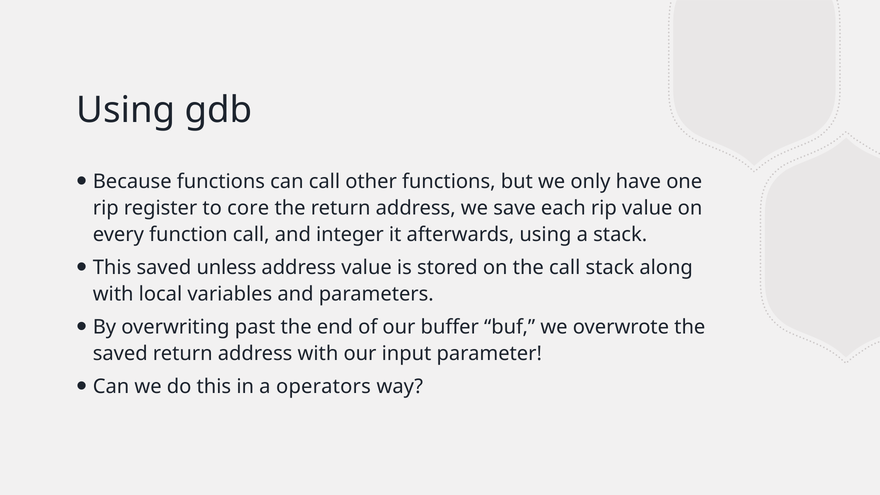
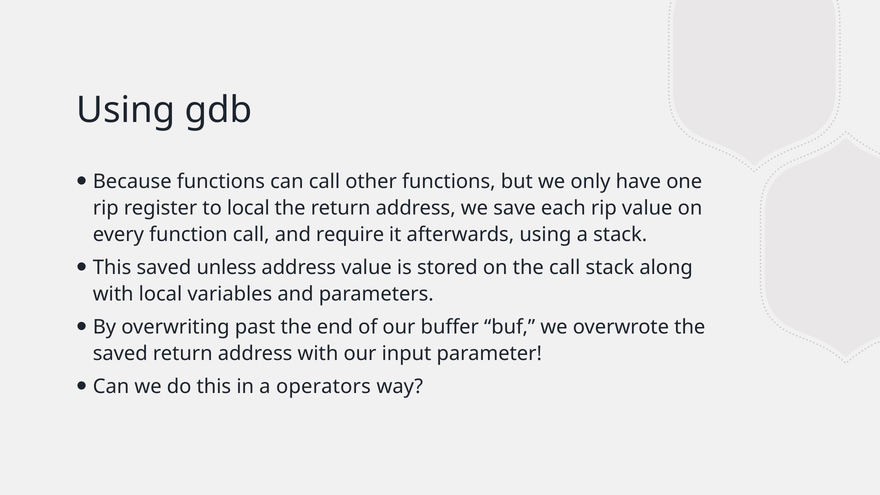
to core: core -> local (248, 208)
integer: integer -> require (350, 235)
